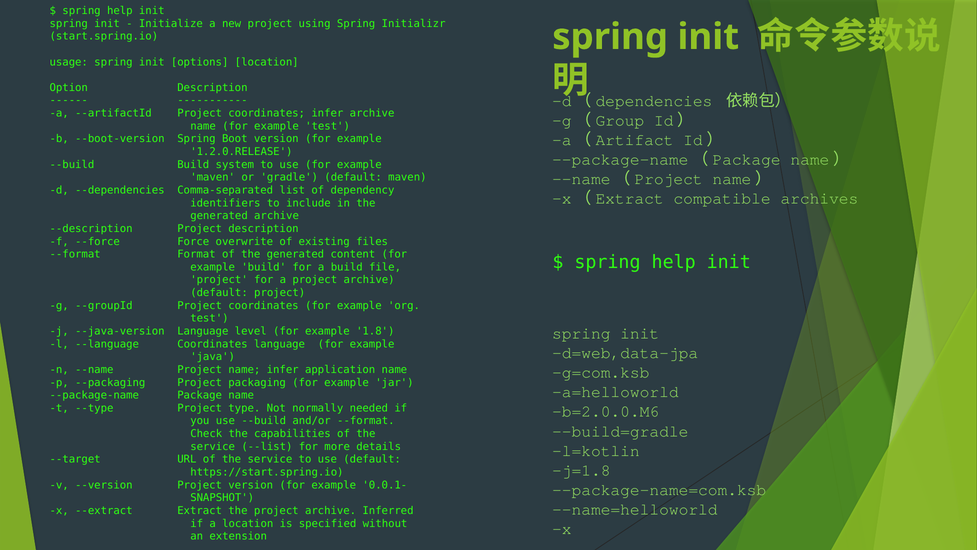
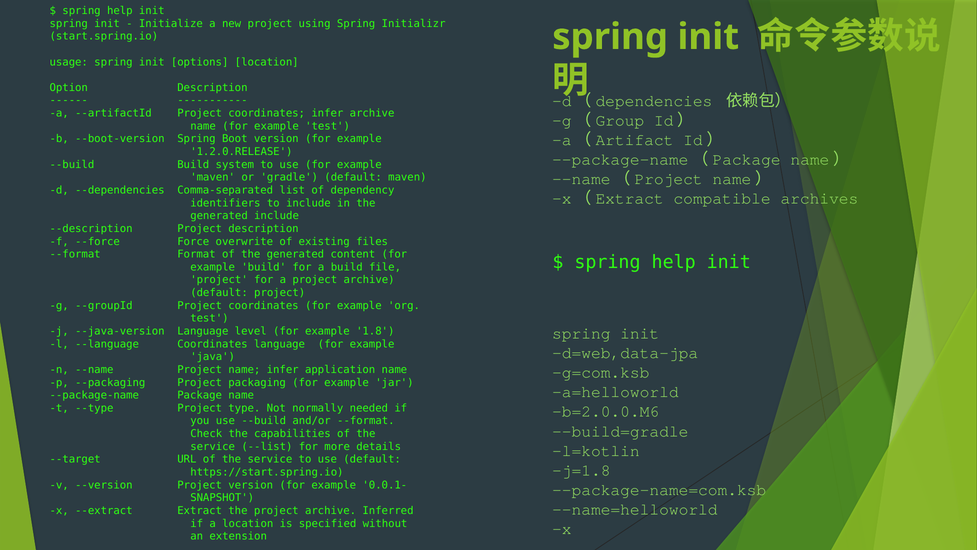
generated archive: archive -> include (277, 216)
